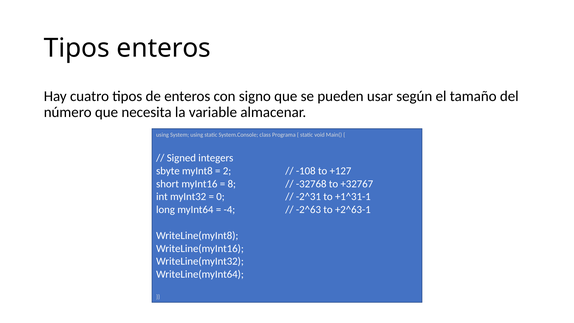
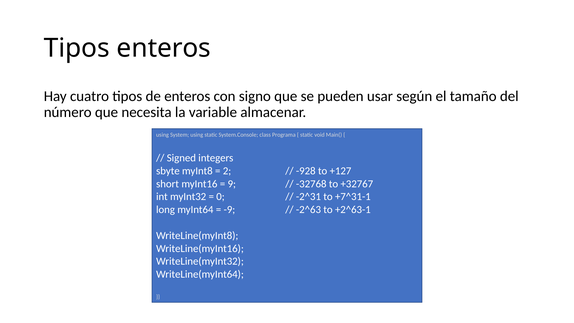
-108: -108 -> -928 (306, 171)
8: 8 -> 9 (232, 184)
+1^31-1: +1^31-1 -> +7^31-1 (353, 197)
-4: -4 -> -9 (229, 210)
